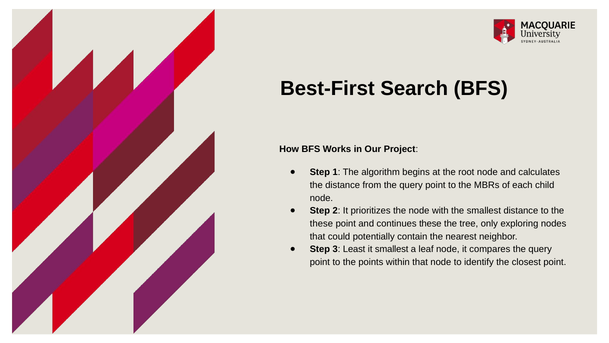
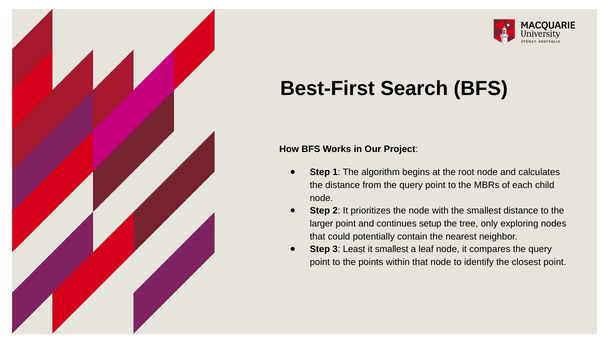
these: these -> larger (321, 223)
continues these: these -> setup (430, 223)
